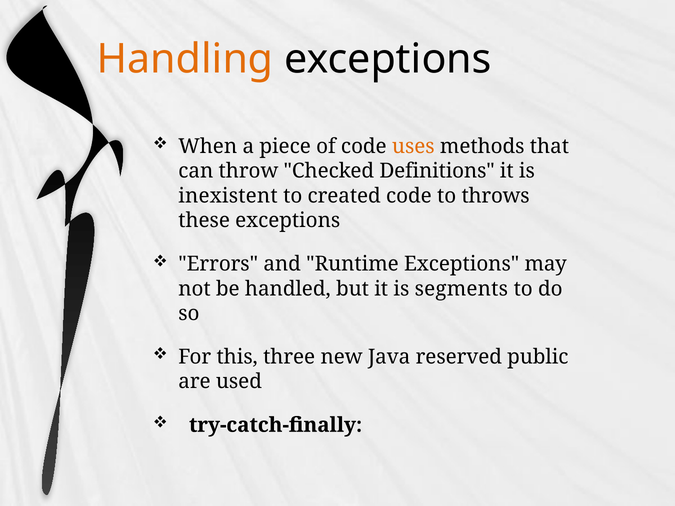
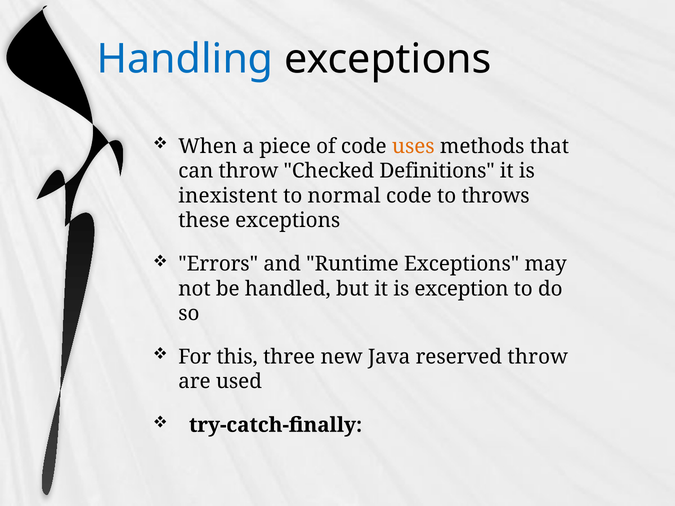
Handling colour: orange -> blue (185, 59)
created: created -> normal (344, 196)
segments: segments -> exception (462, 289)
reserved public: public -> throw (538, 357)
